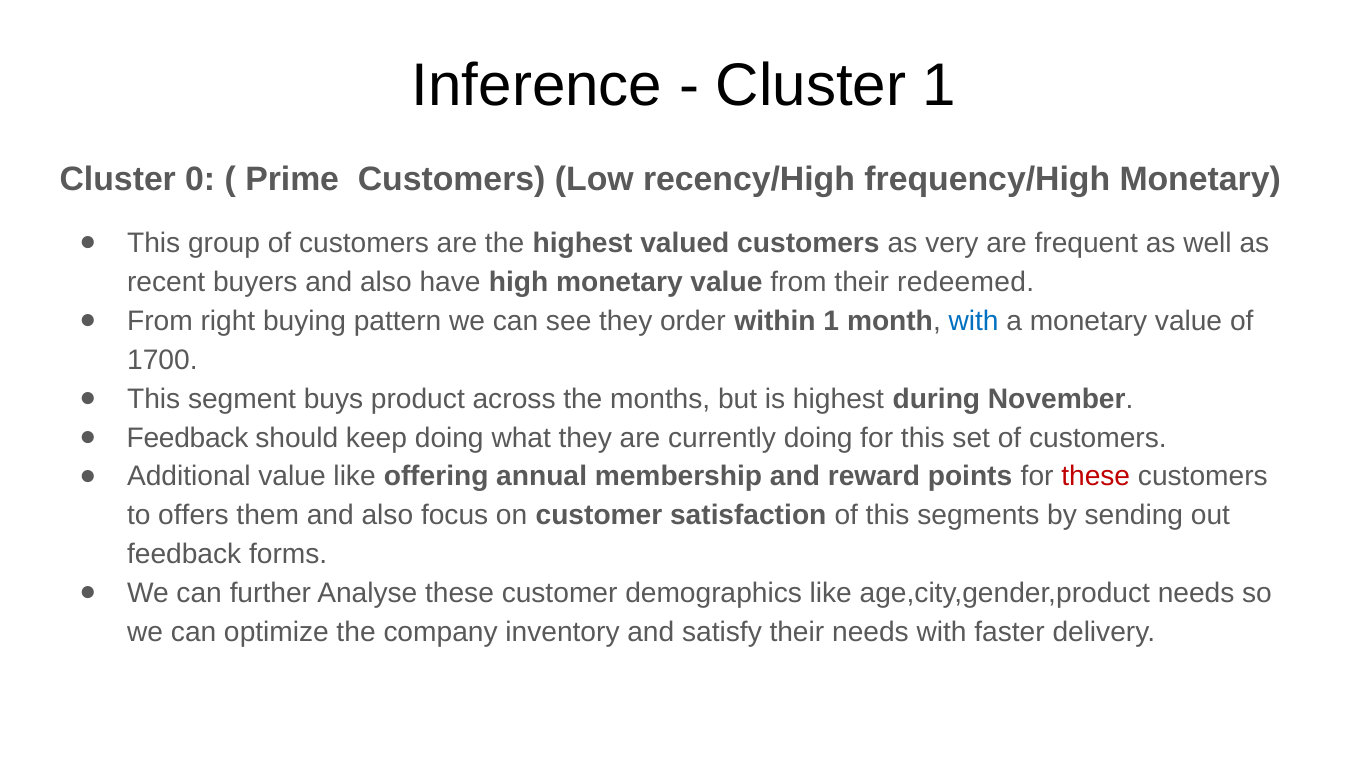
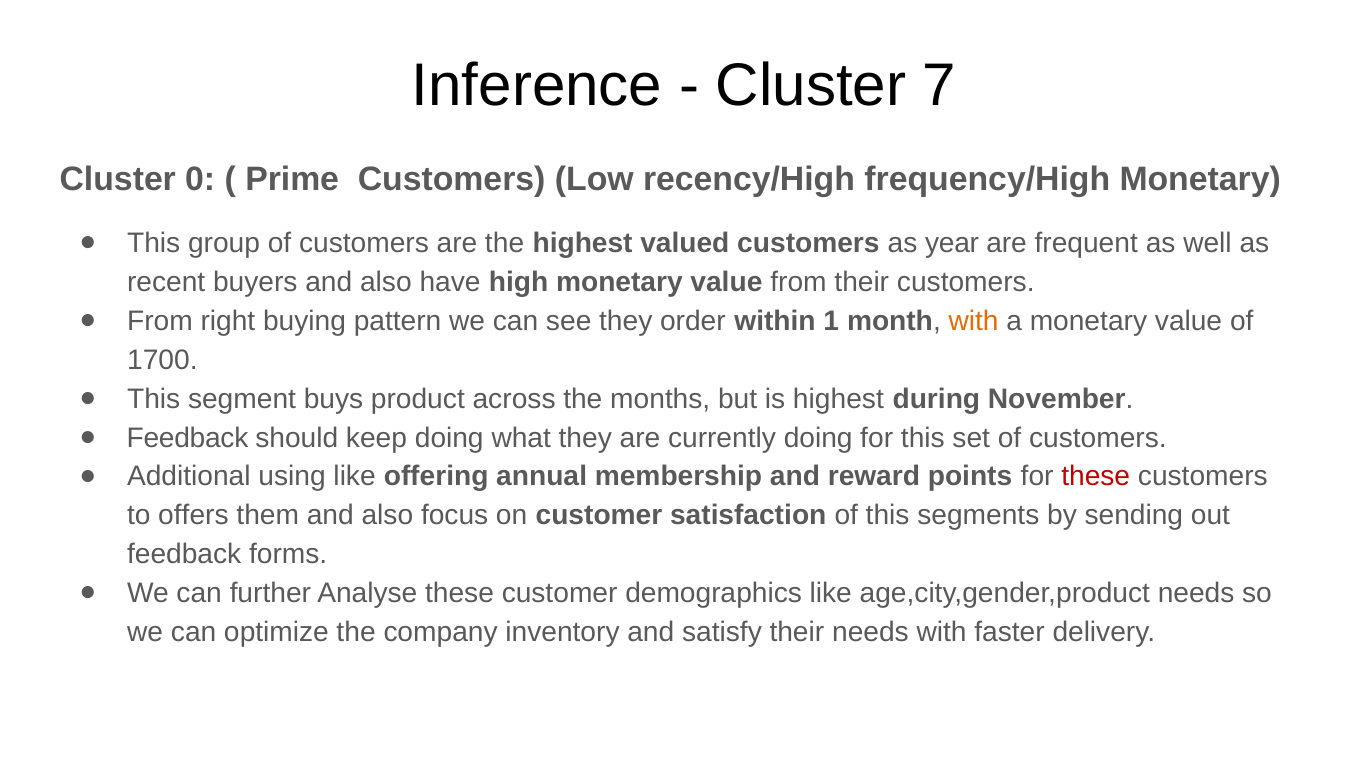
Cluster 1: 1 -> 7 (940, 86)
very: very -> year (952, 243)
their redeemed: redeemed -> customers (966, 282)
with colour: blue -> orange (974, 321)
Additional value: value -> using (292, 476)
